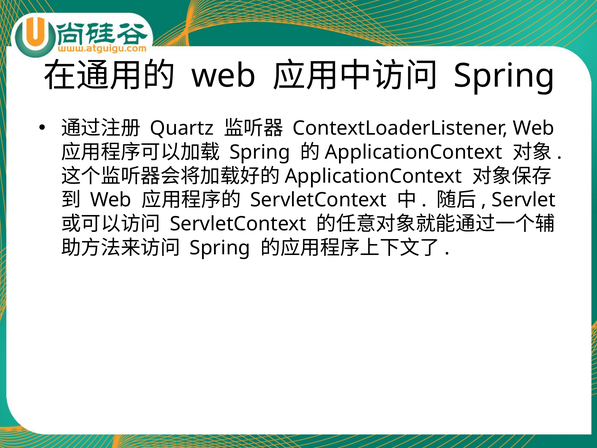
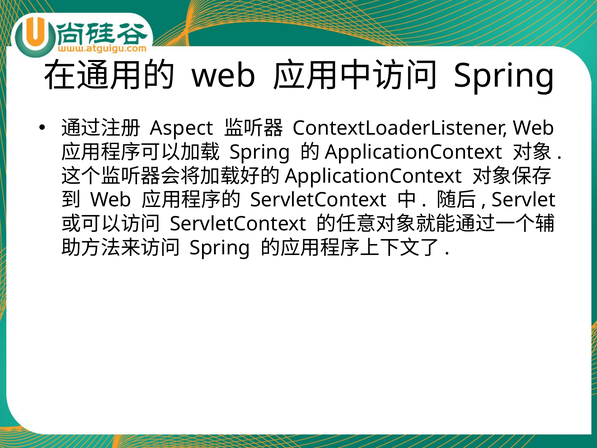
Quartz: Quartz -> Aspect (182, 128)
